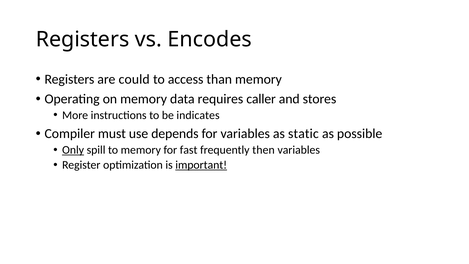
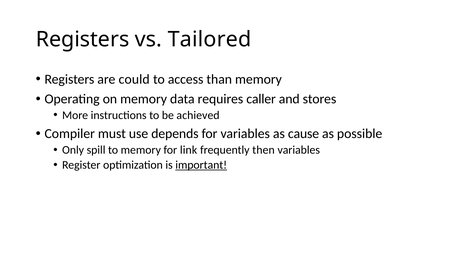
Encodes: Encodes -> Tailored (210, 39)
indicates: indicates -> achieved (198, 115)
static: static -> cause (304, 134)
Only underline: present -> none (73, 150)
fast: fast -> link (189, 150)
